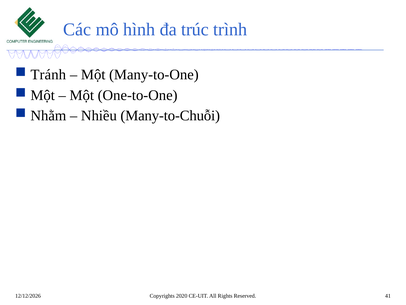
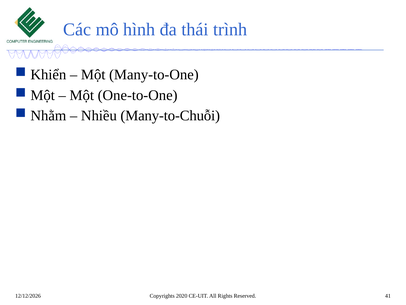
trúc: trúc -> thái (195, 29)
Tránh: Tránh -> Khiển (48, 75)
